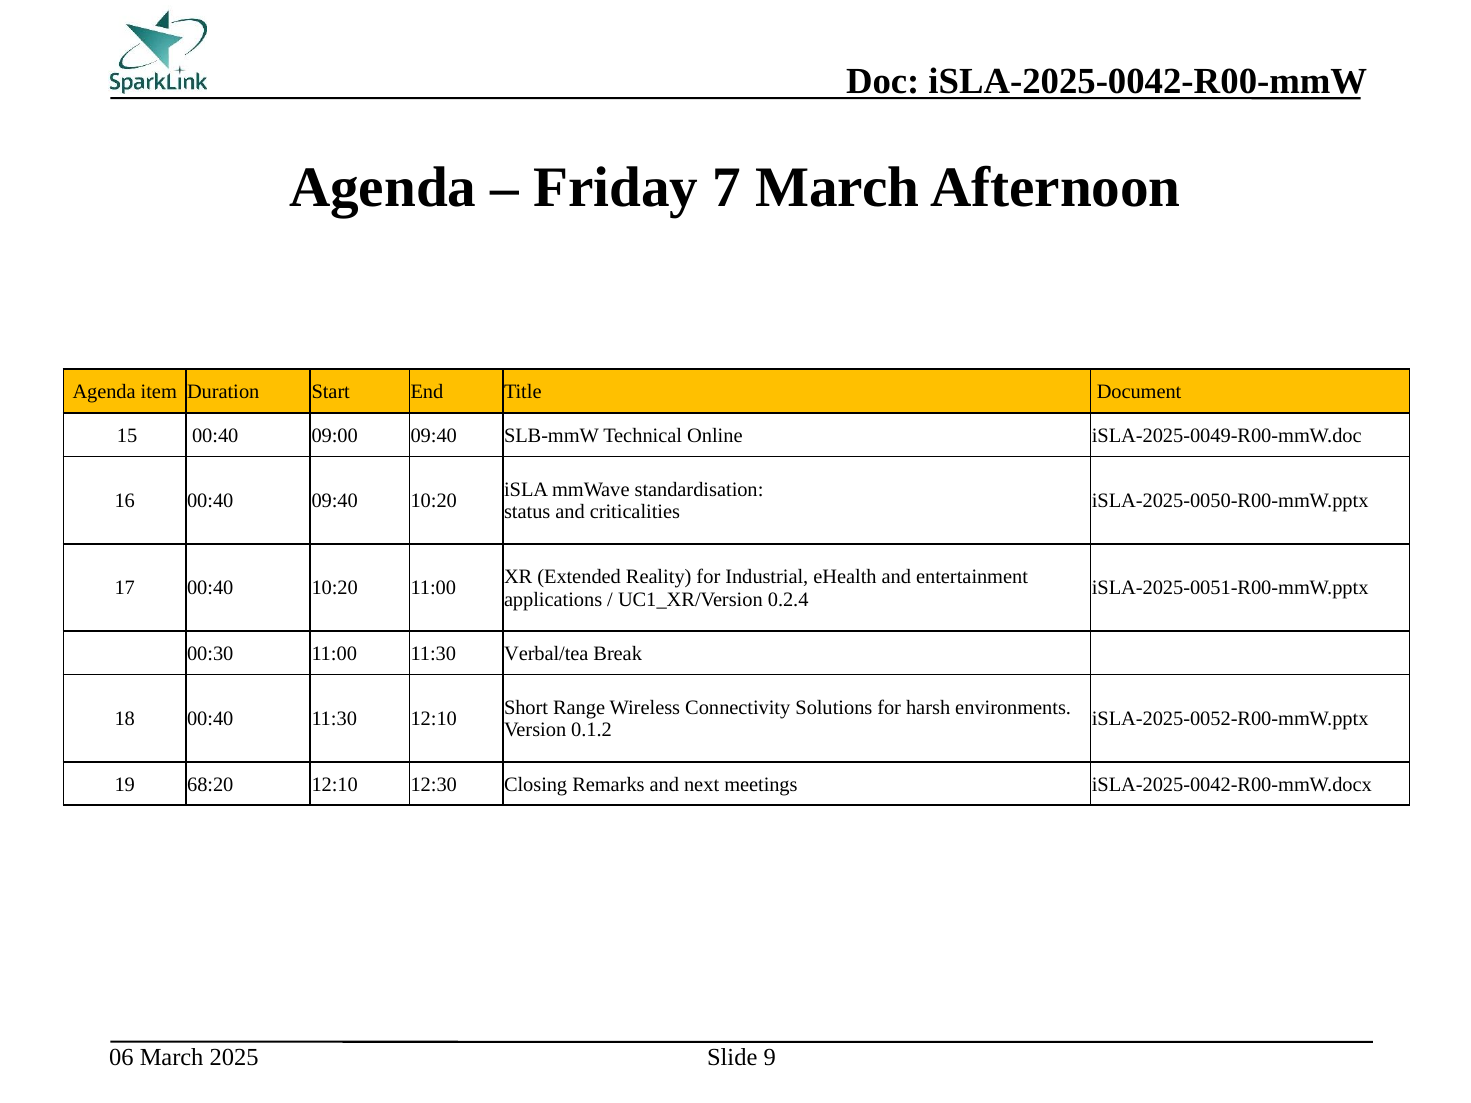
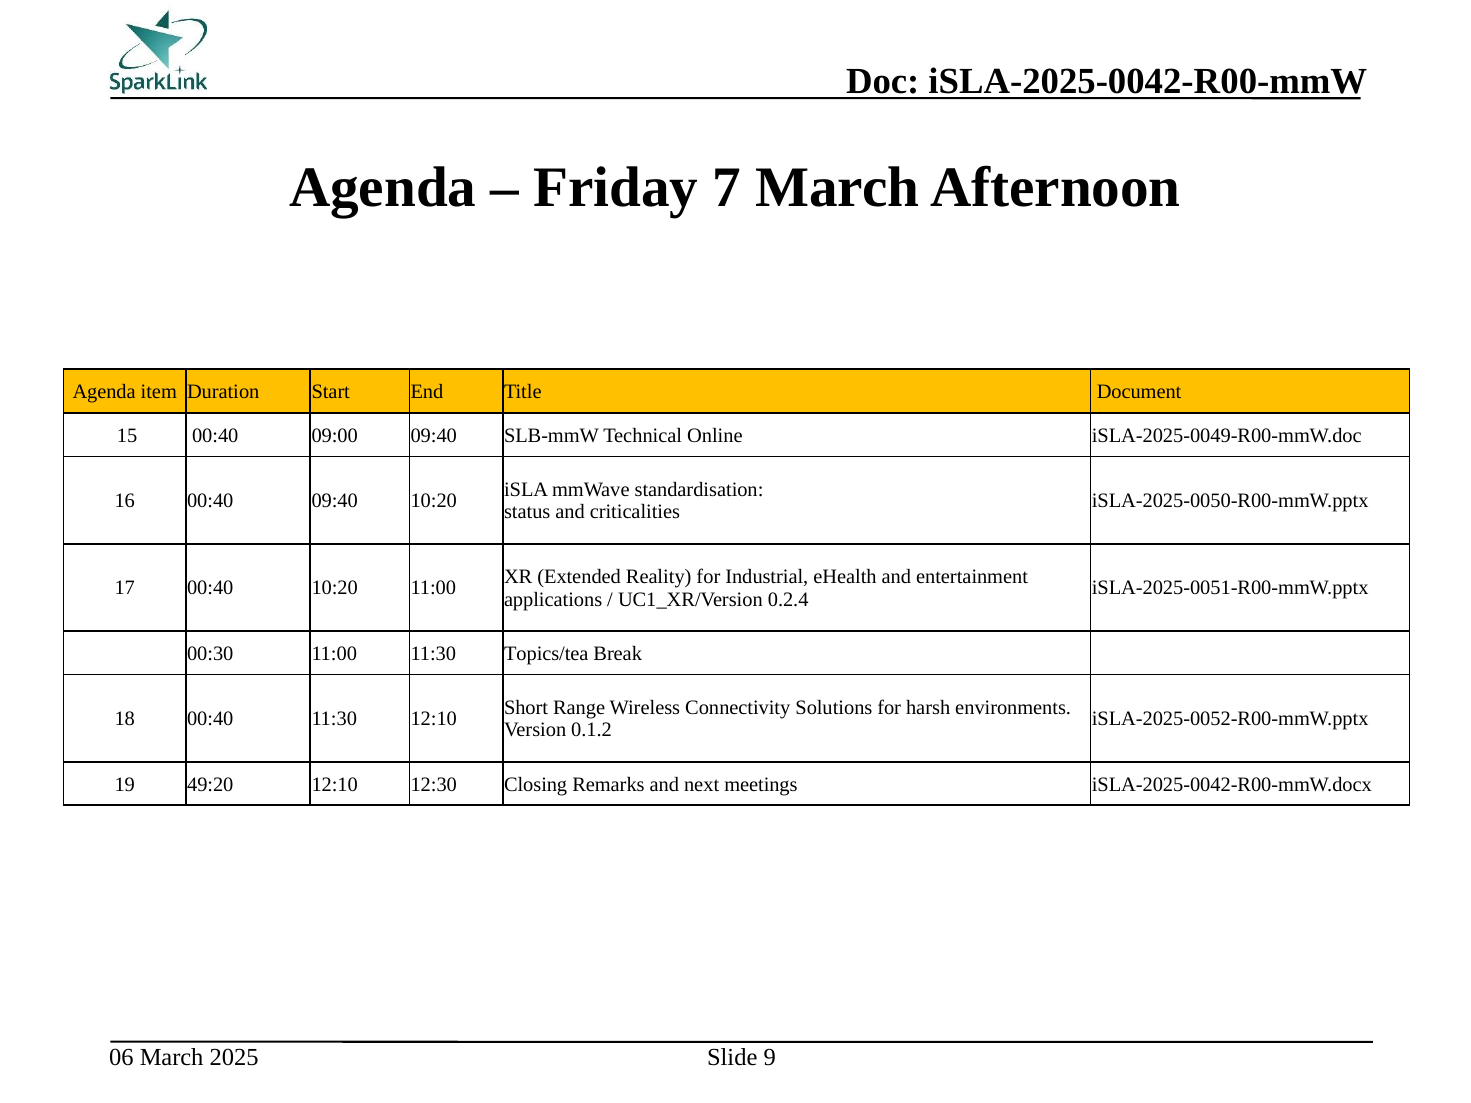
Verbal/tea: Verbal/tea -> Topics/tea (546, 654)
68:20: 68:20 -> 49:20 (210, 784)
